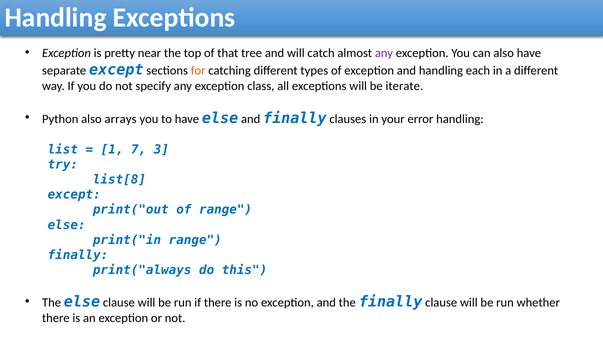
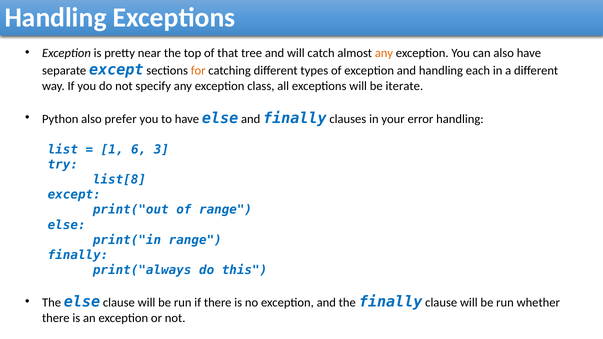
any colour: purple -> orange (384, 53)
arrays: arrays -> prefer (121, 119)
7: 7 -> 6 (139, 150)
